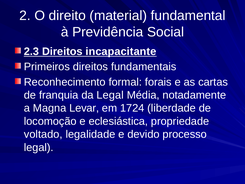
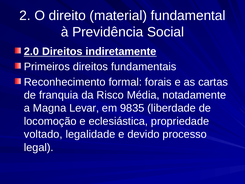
2.3: 2.3 -> 2.0 (31, 51)
incapacitante: incapacitante -> indiretamente (121, 51)
da Legal: Legal -> Risco (110, 95)
1724: 1724 -> 9835 (132, 108)
